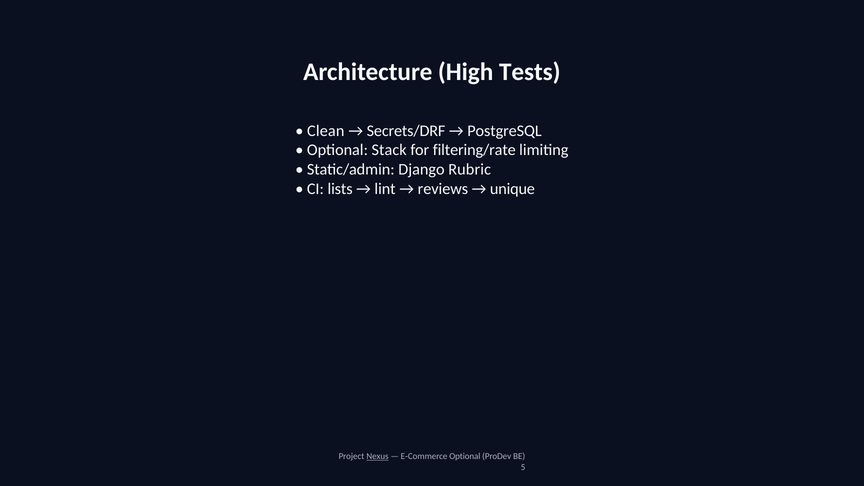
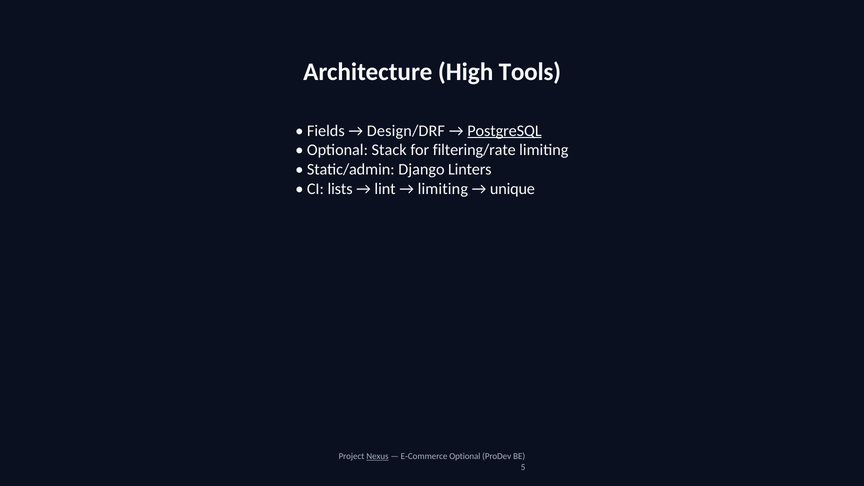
Tests: Tests -> Tools (530, 72)
Clean: Clean -> Fields (326, 131)
Secrets/DRF: Secrets/DRF -> Design/DRF (406, 131)
PostgreSQL underline: none -> present (504, 131)
Rubric: Rubric -> Linters (470, 170)
reviews: reviews -> limiting (443, 189)
